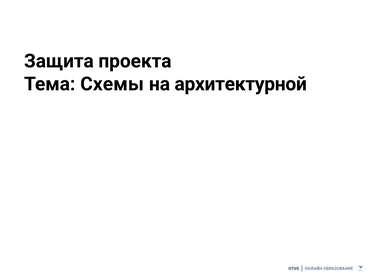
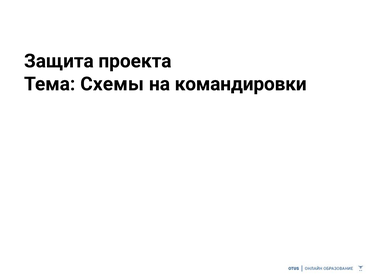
архитектурной: архитектурной -> командировки (241, 84)
